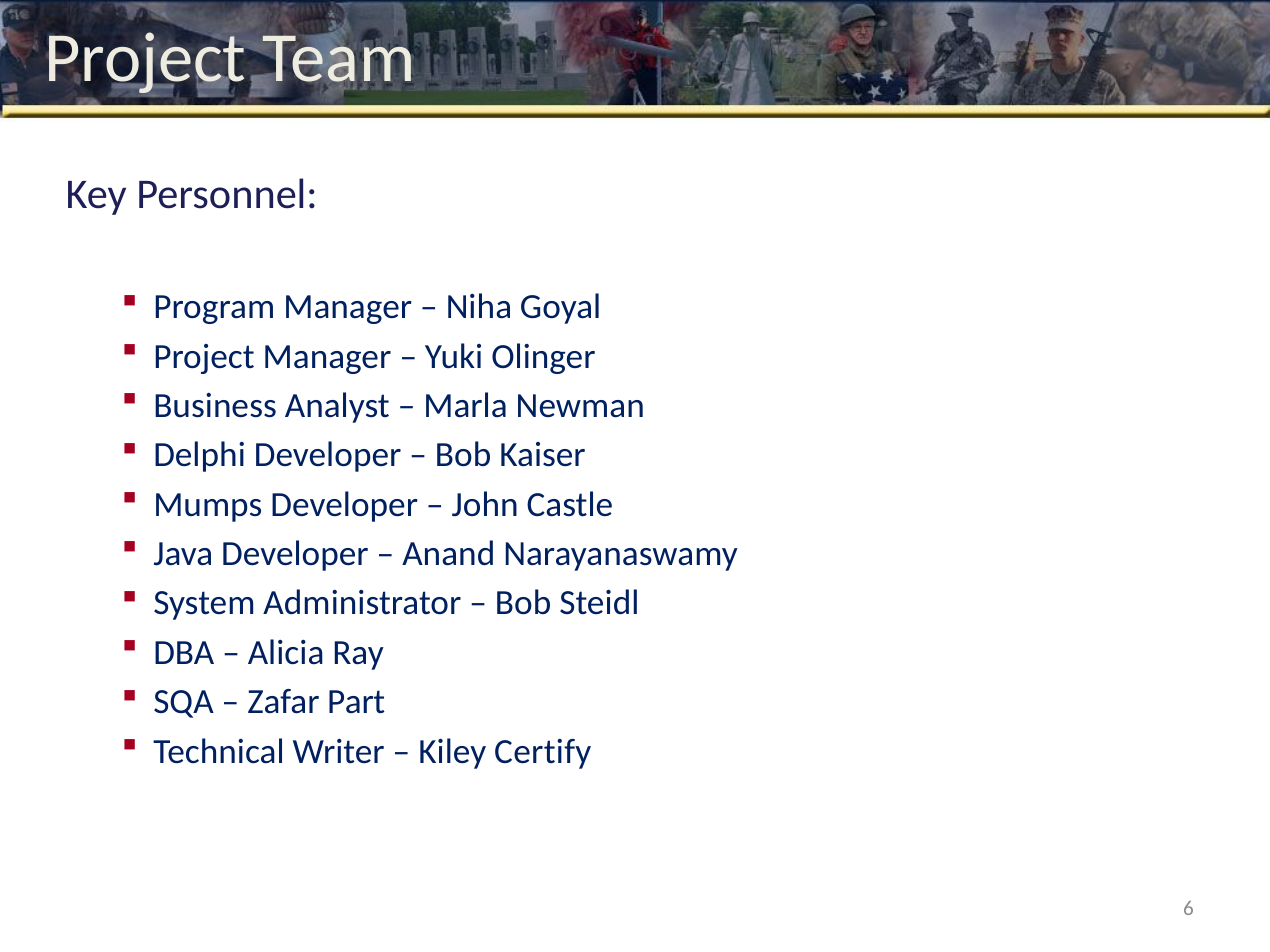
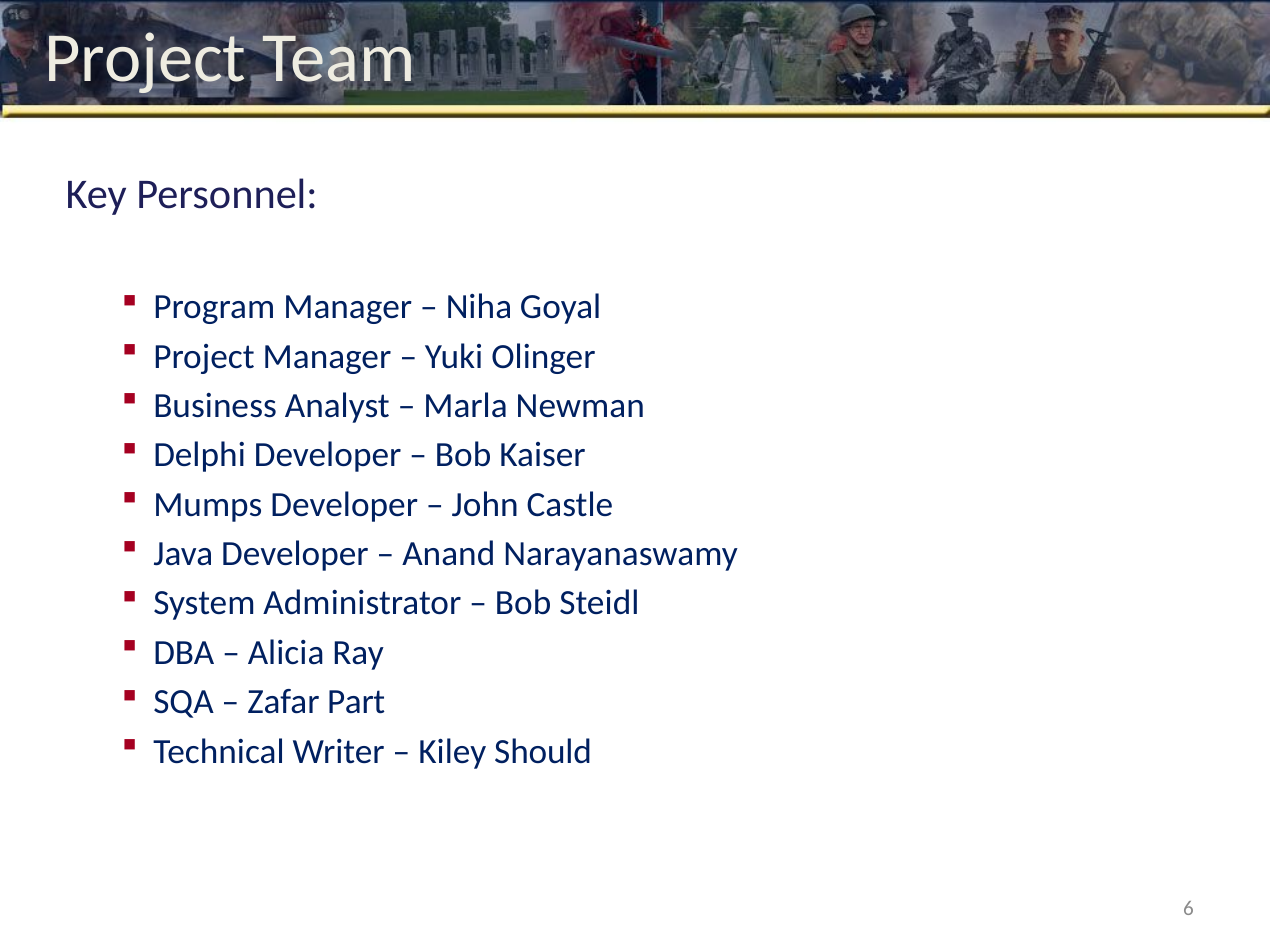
Certify: Certify -> Should (543, 752)
